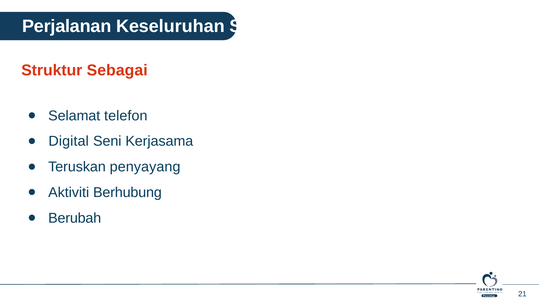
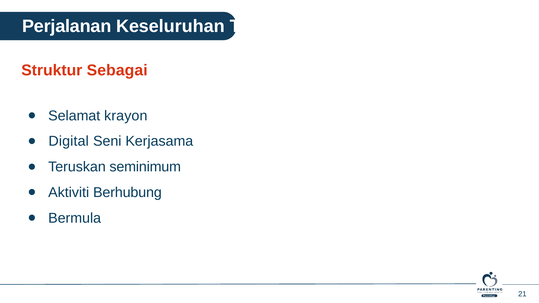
Keseluruhan Seni: Seni -> Tepi (248, 26)
telefon: telefon -> krayon (126, 116)
penyayang: penyayang -> seminimum (145, 167)
Berubah: Berubah -> Bermula (75, 218)
